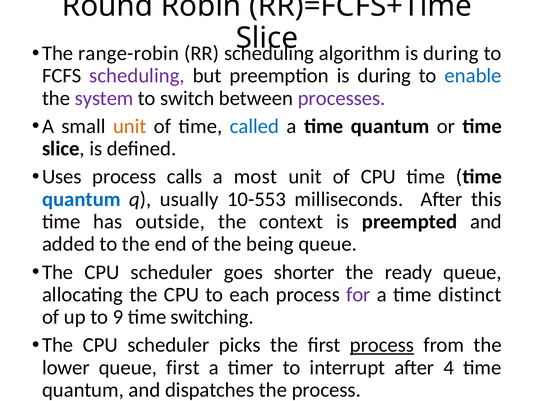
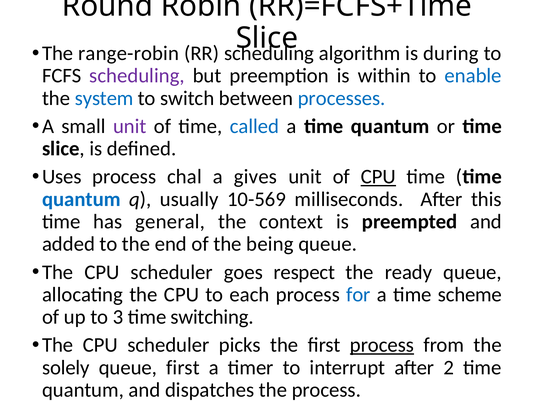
preemption is during: during -> within (384, 76)
system colour: purple -> blue (104, 98)
processes colour: purple -> blue (342, 98)
unit colour: orange -> purple (130, 126)
calls: calls -> chal (184, 177)
most: most -> gives (255, 177)
CPU underline: none -> present (378, 177)
10-553: 10-553 -> 10-569 (257, 199)
outside: outside -> general (170, 221)
shorter: shorter -> respect (304, 272)
for colour: purple -> blue (358, 294)
distinct: distinct -> scheme (470, 294)
9: 9 -> 3 (118, 317)
lower: lower -> solely (66, 367)
4: 4 -> 2 (449, 367)
